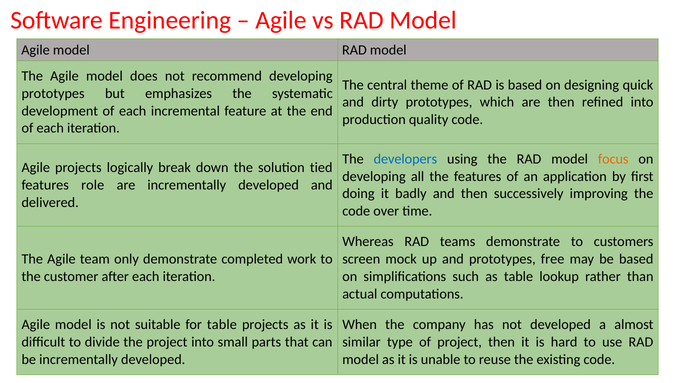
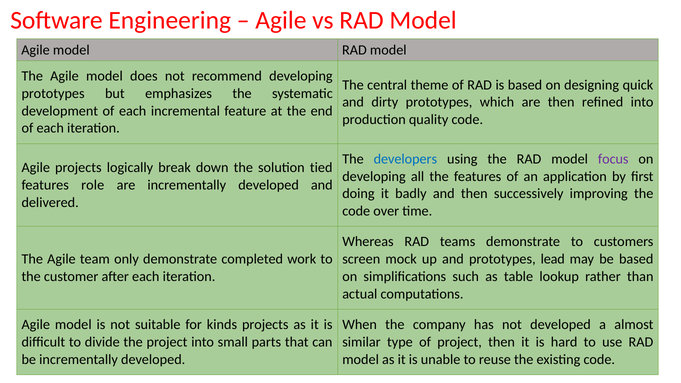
focus colour: orange -> purple (613, 159)
free: free -> lead (553, 259)
for table: table -> kinds (222, 325)
